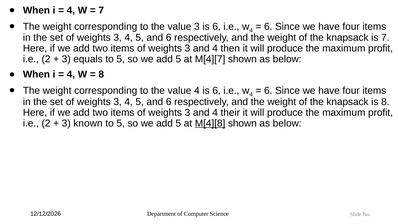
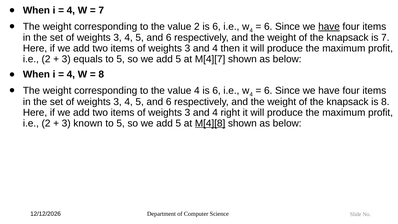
value 3: 3 -> 2 (197, 27)
have underline: none -> present (329, 27)
their: their -> right (230, 112)
